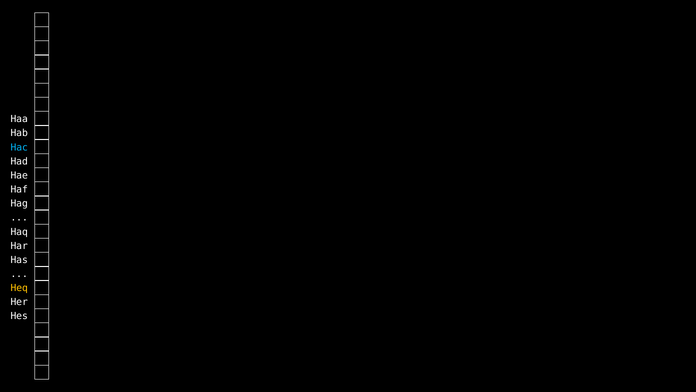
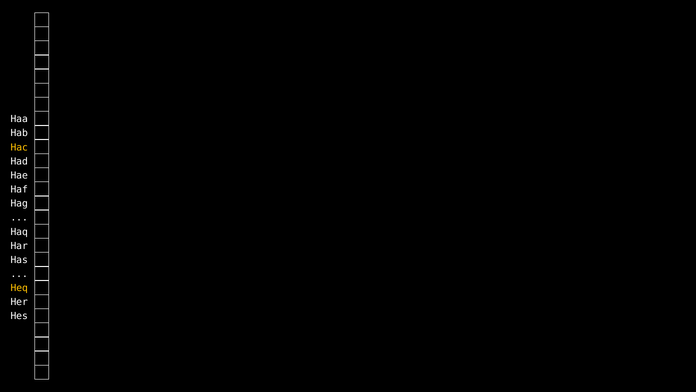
Hac colour: light blue -> yellow (19, 147)
